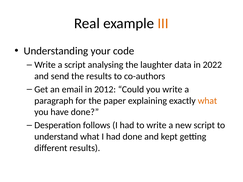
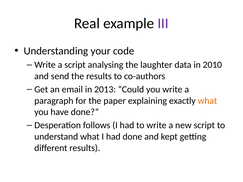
III colour: orange -> purple (163, 24)
2022: 2022 -> 2010 (212, 65)
2012: 2012 -> 2013 (105, 90)
